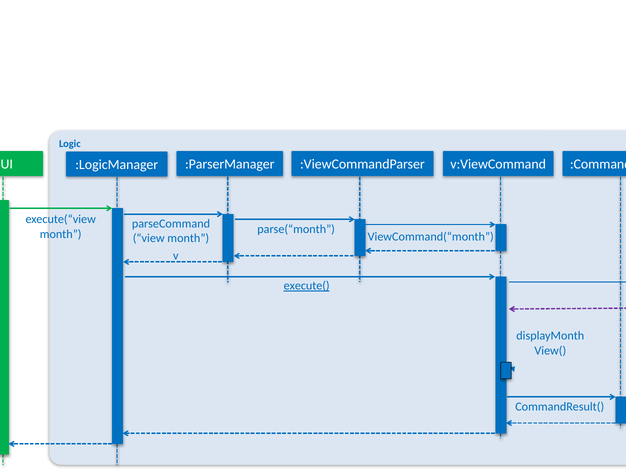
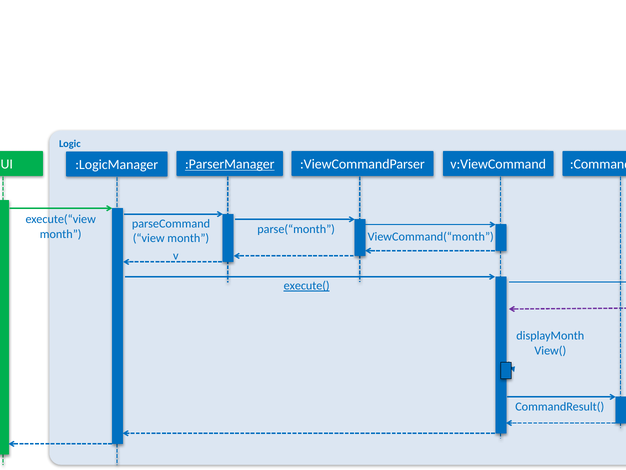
:ParserManager underline: none -> present (230, 164)
